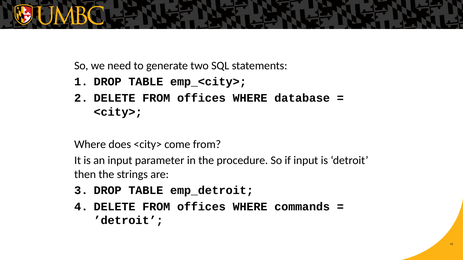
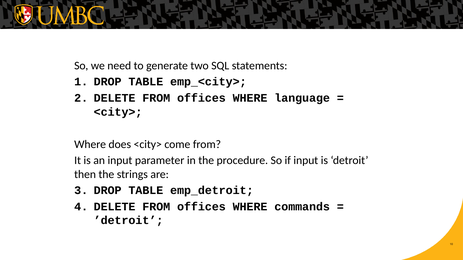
database: database -> language (302, 98)
